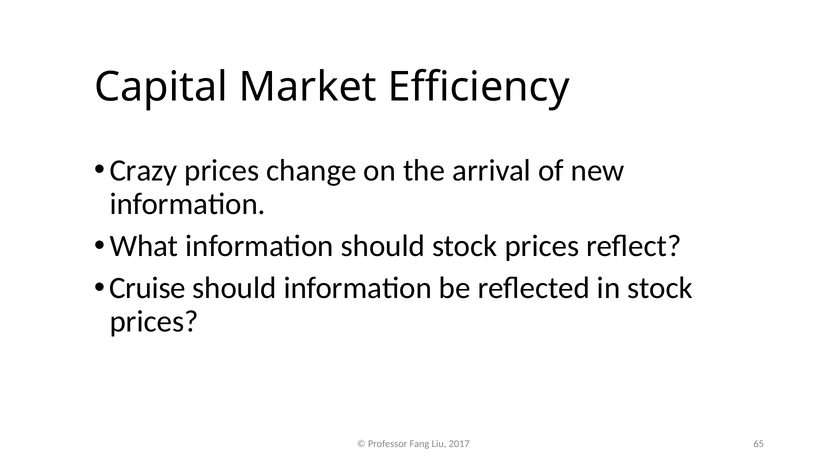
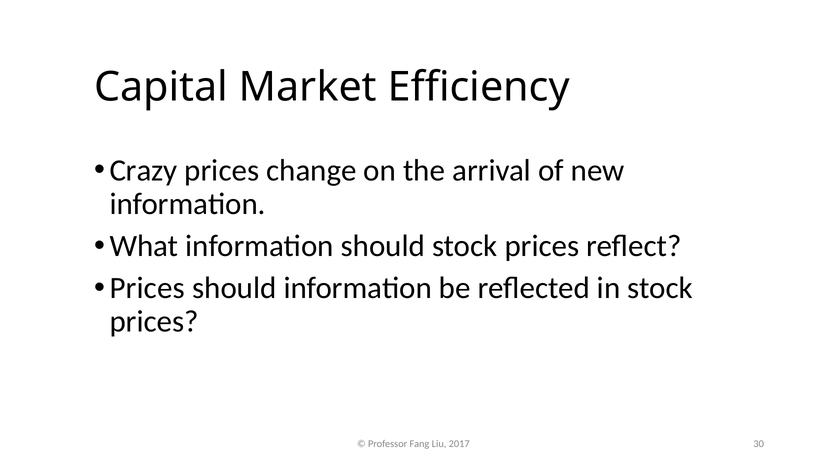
Cruise: Cruise -> Prices (147, 288)
65: 65 -> 30 (759, 444)
